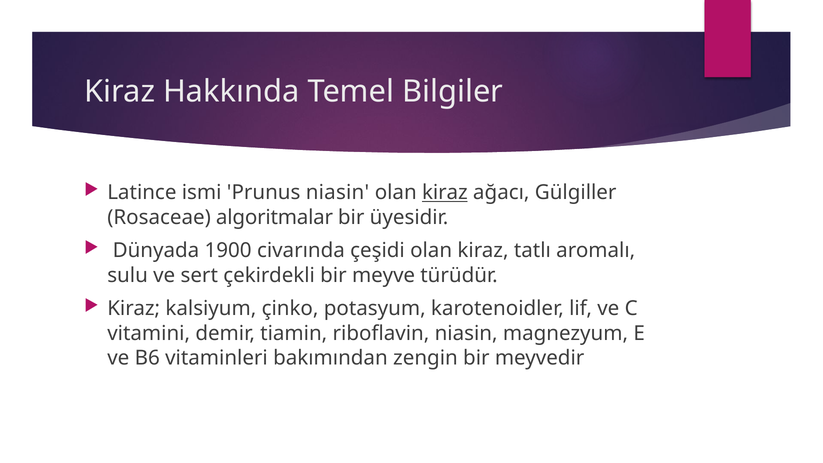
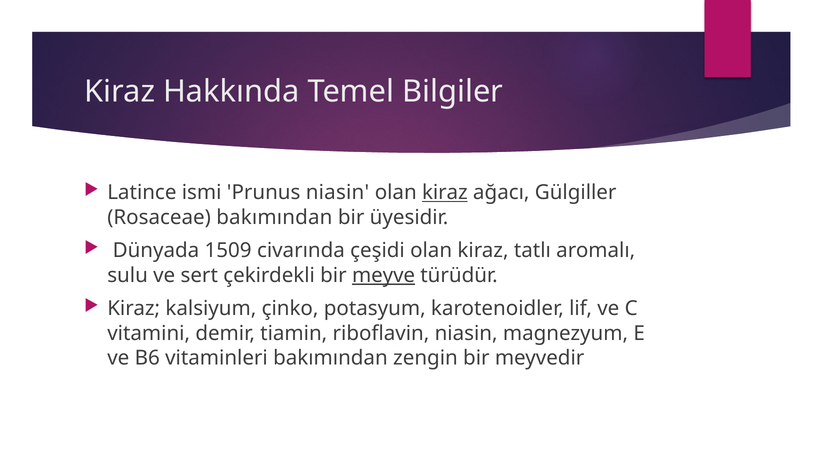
Rosaceae algoritmalar: algoritmalar -> bakımından (274, 217)
1900: 1900 -> 1509 (228, 251)
meyve underline: none -> present (384, 275)
